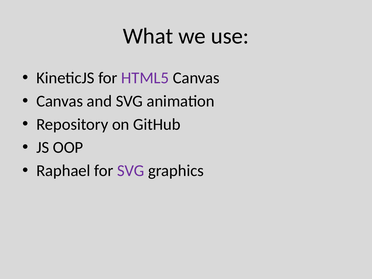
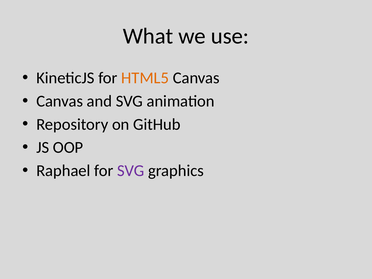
HTML5 colour: purple -> orange (145, 78)
